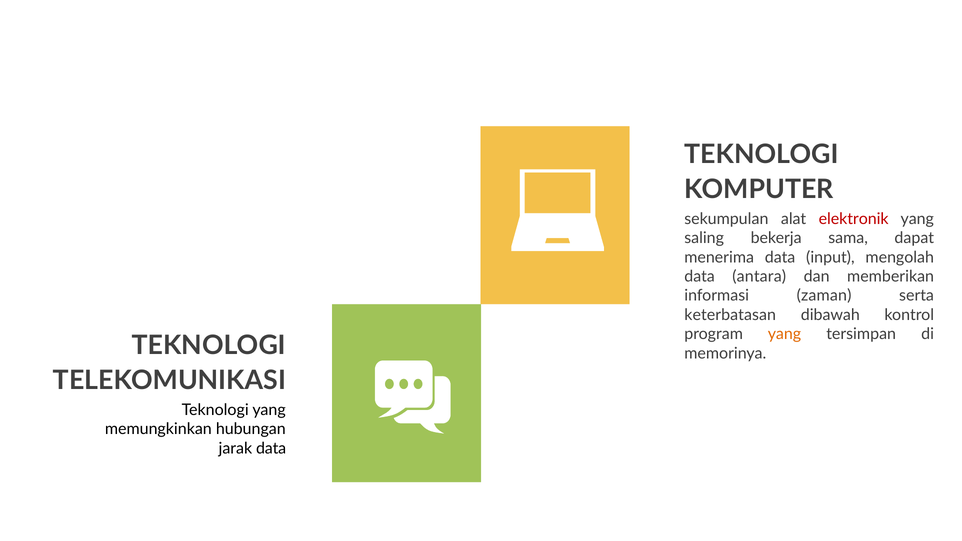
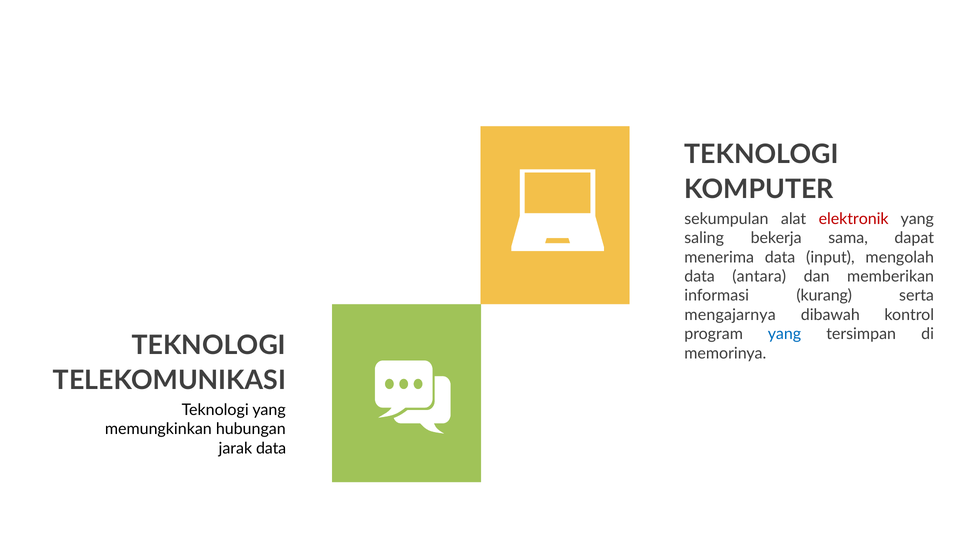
zaman: zaman -> kurang (824, 296)
keterbatasan: keterbatasan -> mengajarnya (730, 315)
yang colour: orange -> blue (784, 334)
